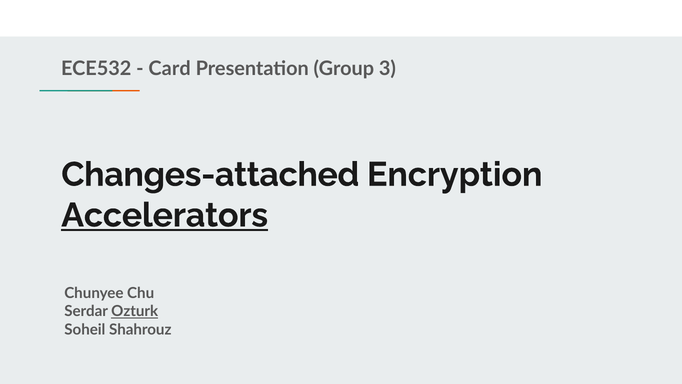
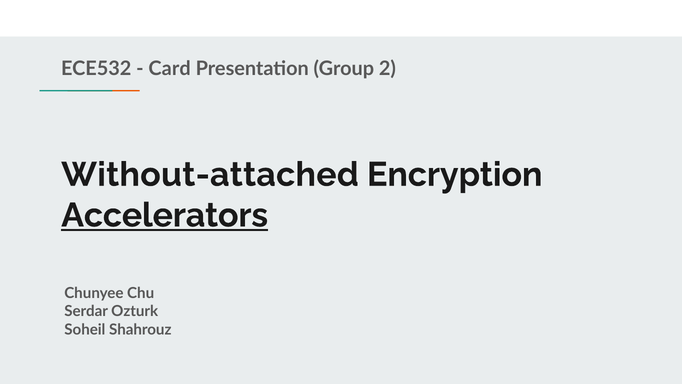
3: 3 -> 2 (387, 68)
Changes-attached: Changes-attached -> Without-attached (210, 174)
Ozturk underline: present -> none (135, 311)
